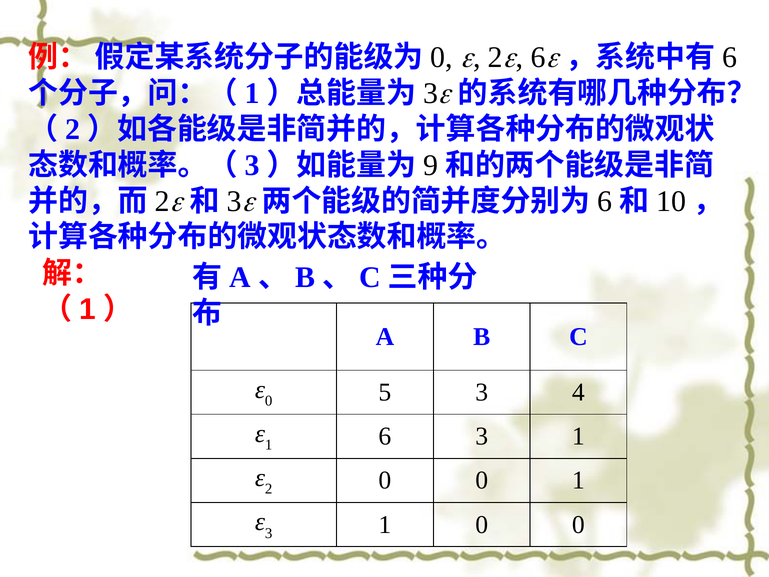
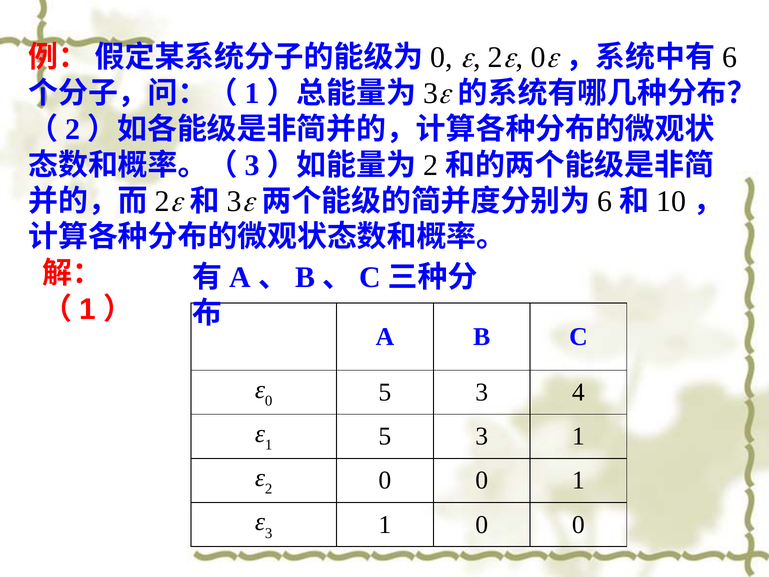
6: 6 -> 0 (538, 57)
9: 9 -> 2 (431, 165)
1 6: 6 -> 5 (385, 436)
